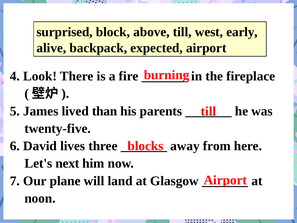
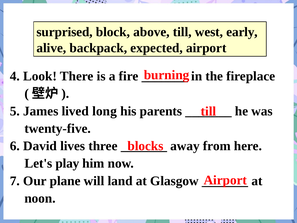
than: than -> long (105, 111)
next: next -> play (67, 163)
